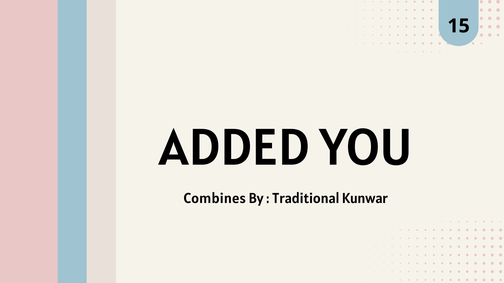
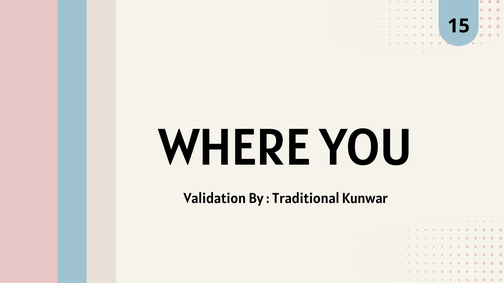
ADDED: ADDED -> WHERE (235, 148)
Combines: Combines -> Validation (215, 199)
